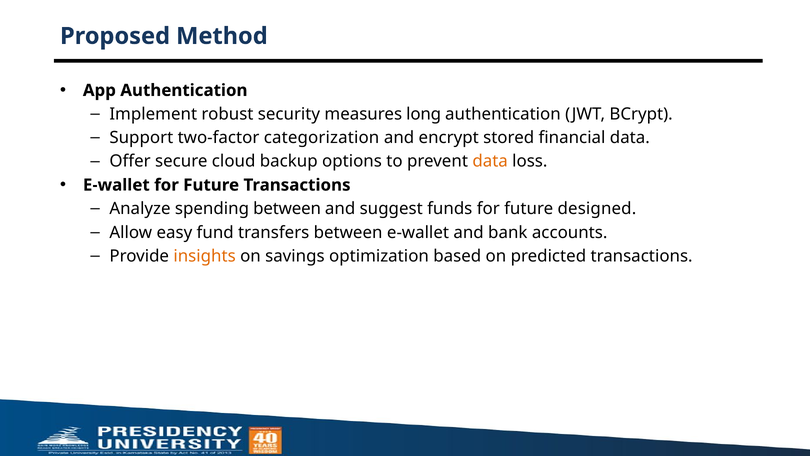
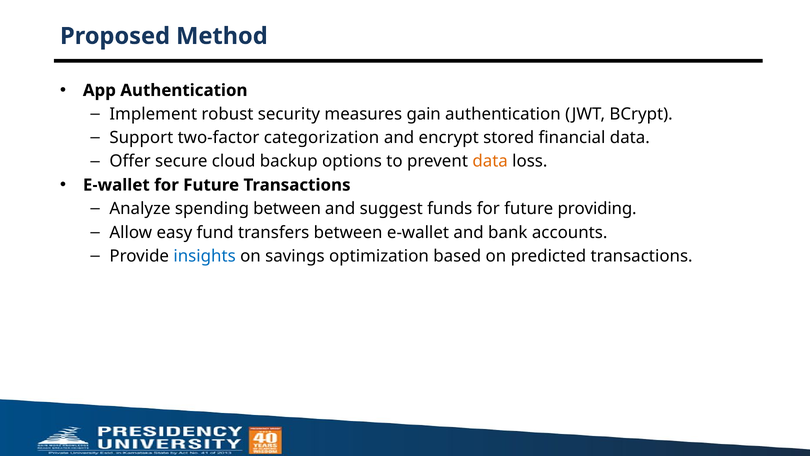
long: long -> gain (424, 114)
designed: designed -> providing (597, 209)
insights colour: orange -> blue (205, 256)
